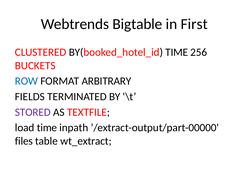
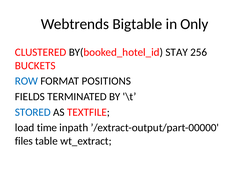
First: First -> Only (194, 24)
BY(booked_hotel_id TIME: TIME -> STAY (177, 52)
ARBITRARY: ARBITRARY -> POSITIONS (106, 81)
STORED colour: purple -> blue (33, 112)
